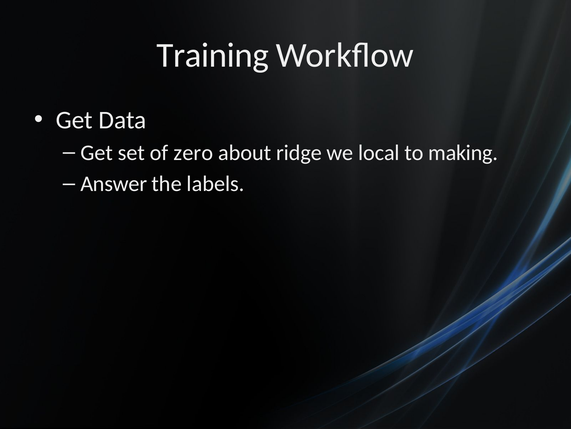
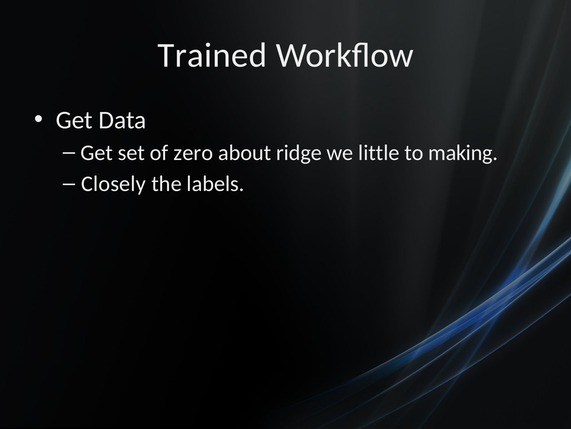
Training: Training -> Trained (212, 55)
local: local -> little (379, 153)
Answer: Answer -> Closely (113, 184)
